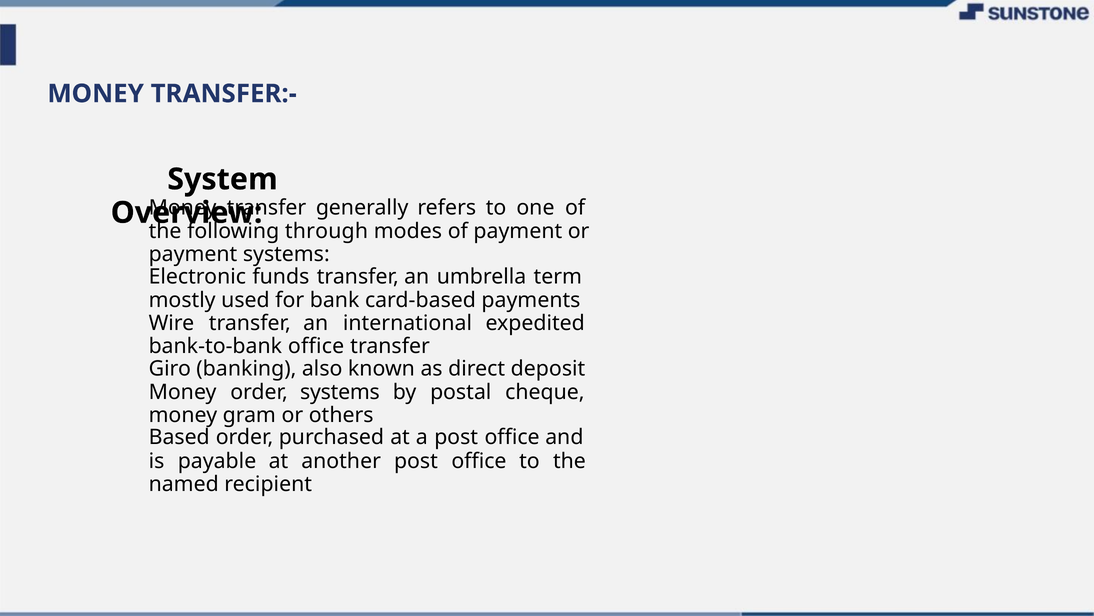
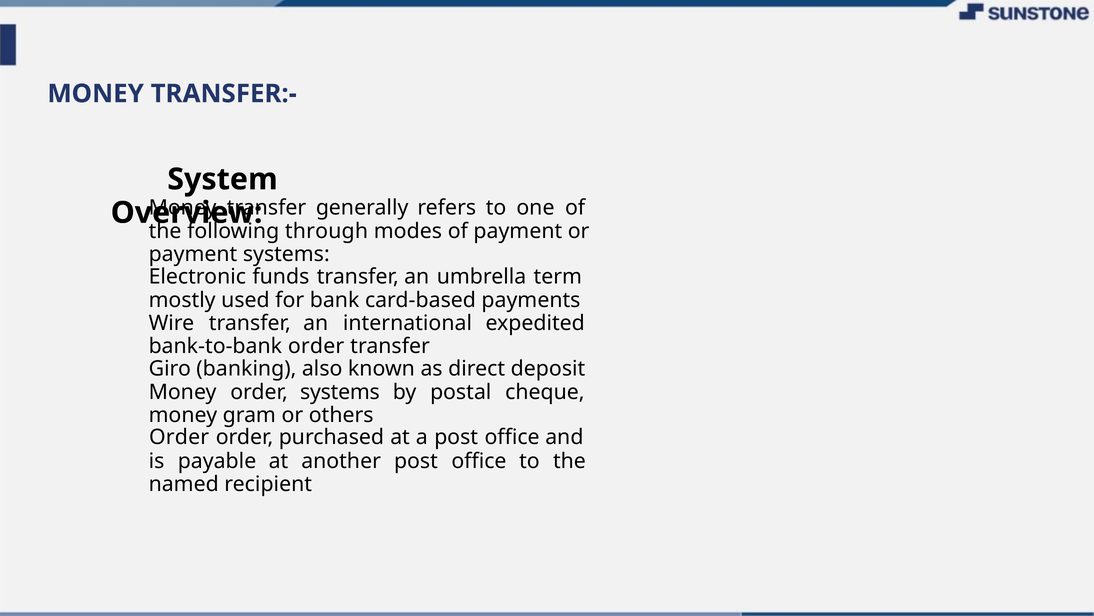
bank-to-bank office: office -> order (316, 346)
Based: Based -> Order (179, 437)
